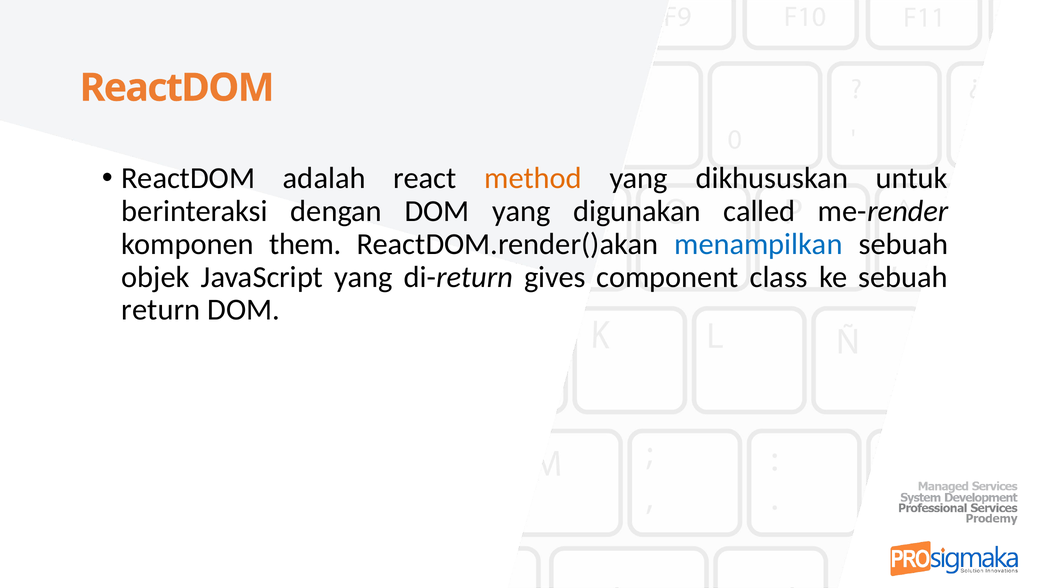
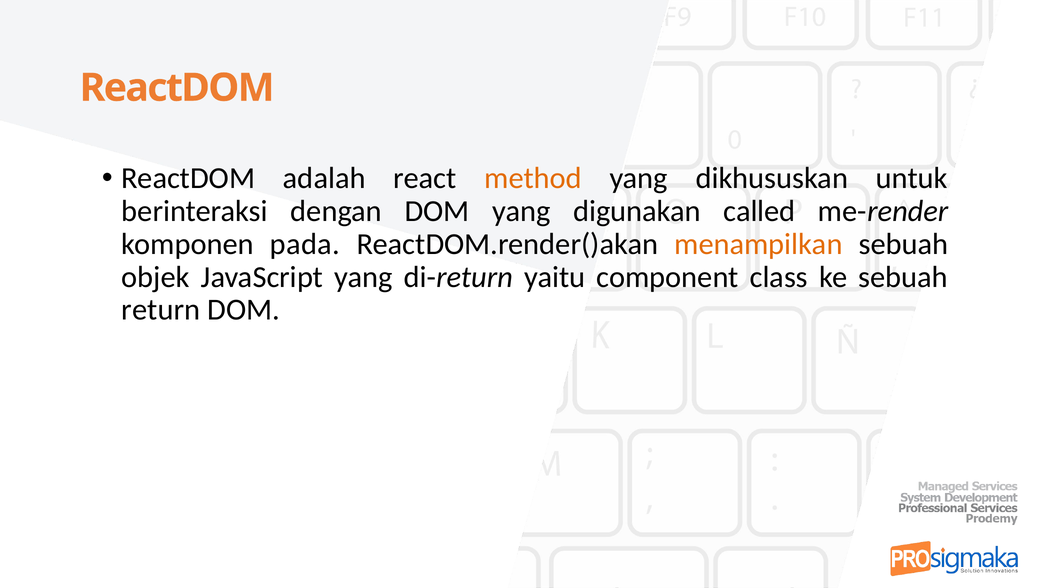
them: them -> pada (305, 244)
menampilkan colour: blue -> orange (758, 244)
gives: gives -> yaitu (555, 277)
